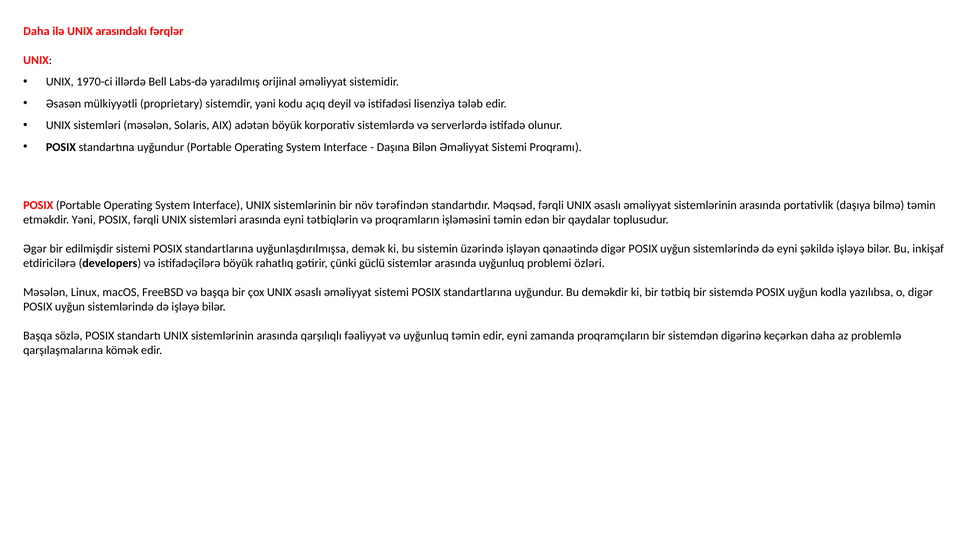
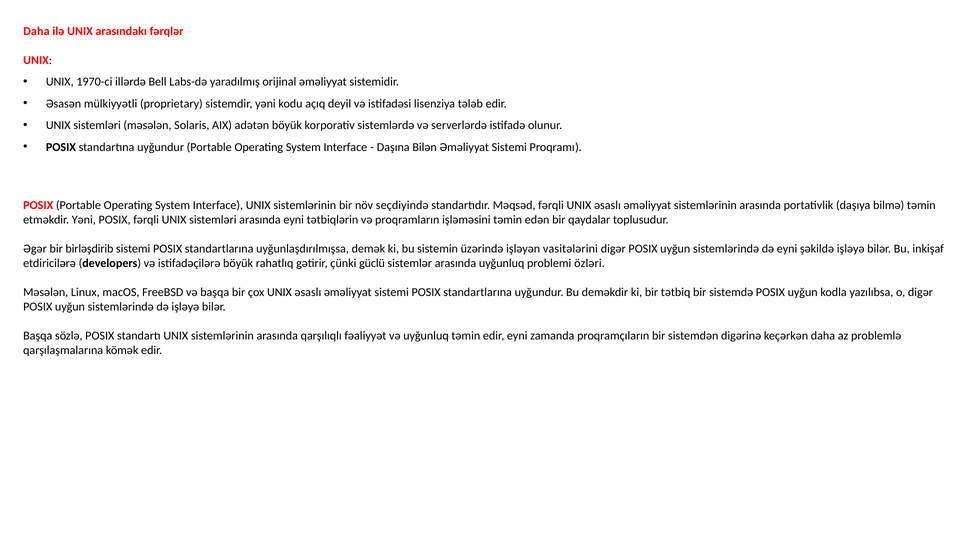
tərəfindən: tərəfindən -> seçdiyində (402, 205)
edilmişdir: edilmişdir -> birləşdirib (89, 249)
qənaətində: qənaətində -> vasitələrini (570, 249)
